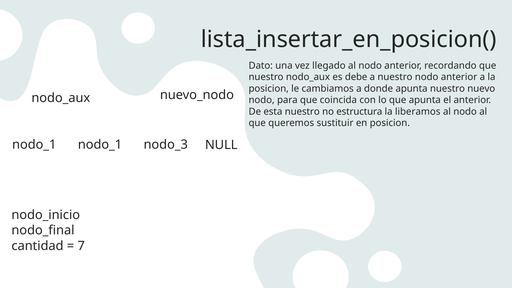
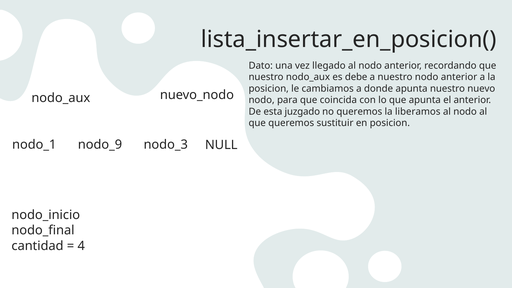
esta nuestro: nuestro -> juzgado (302, 112)
no estructura: estructura -> queremos (359, 112)
nodo_1 nodo_1: nodo_1 -> nodo_9 (100, 145)
7: 7 -> 4 (81, 246)
